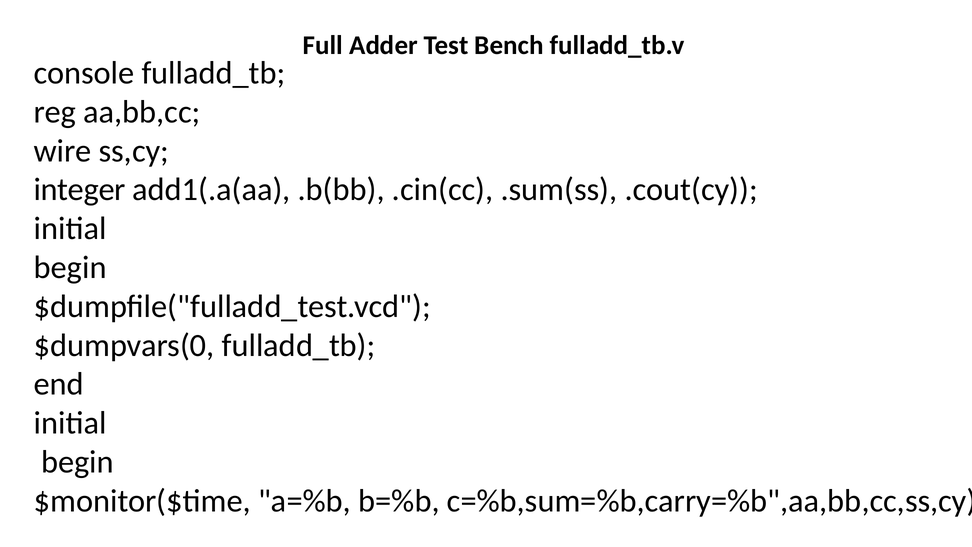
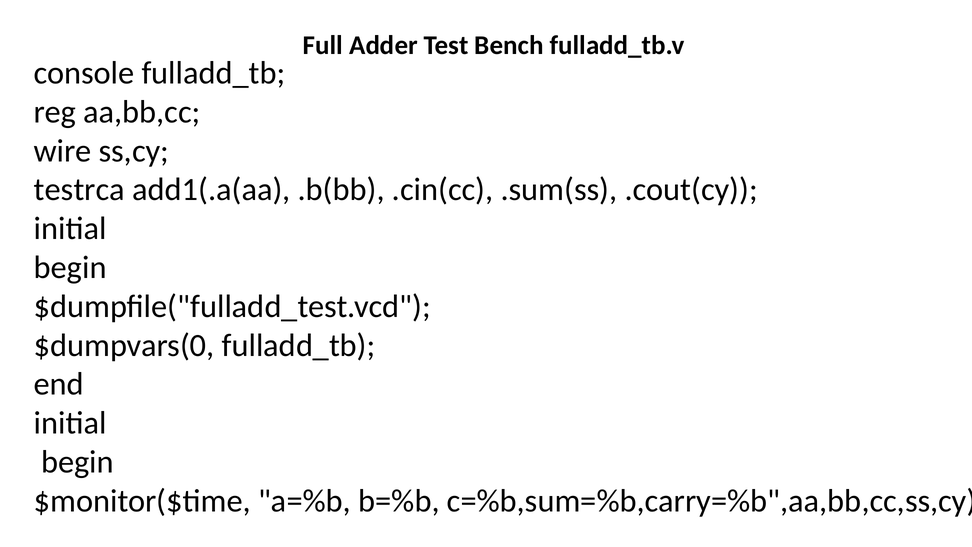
integer: integer -> testrca (79, 190)
